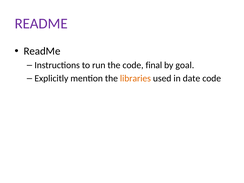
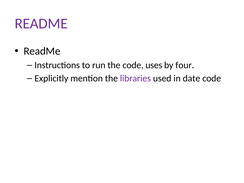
final: final -> uses (154, 65)
goal: goal -> four (185, 65)
libraries colour: orange -> purple (135, 78)
